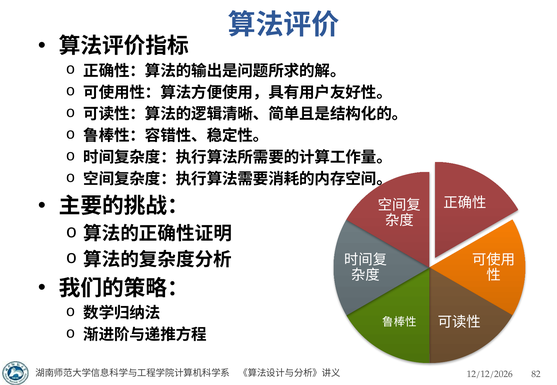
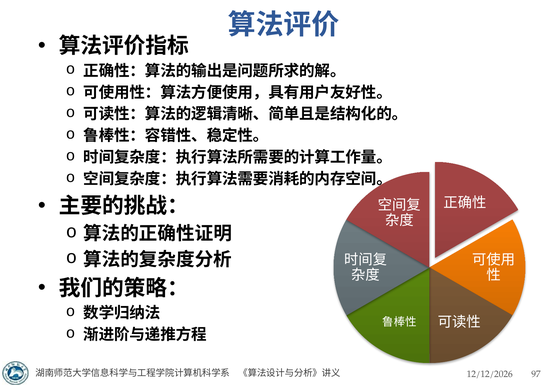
82: 82 -> 97 (536, 375)
